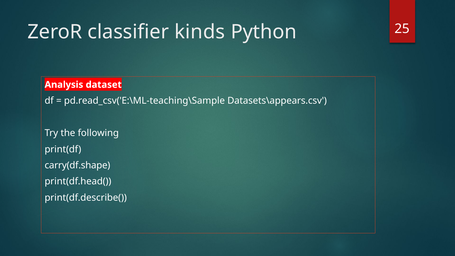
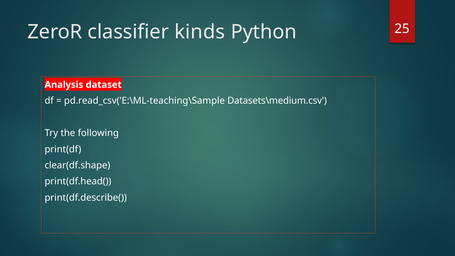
Datasets\appears.csv: Datasets\appears.csv -> Datasets\medium.csv (277, 101)
carry(df.shape: carry(df.shape -> clear(df.shape (77, 165)
